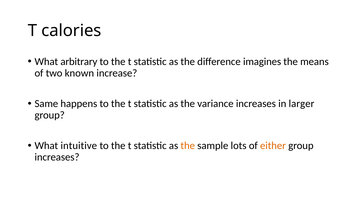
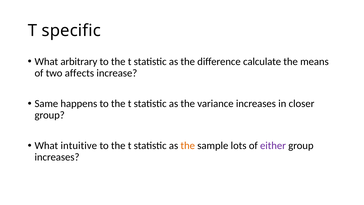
calories: calories -> specific (71, 31)
imagines: imagines -> calculate (262, 62)
known: known -> affects (79, 73)
larger: larger -> closer (302, 104)
either colour: orange -> purple (273, 146)
